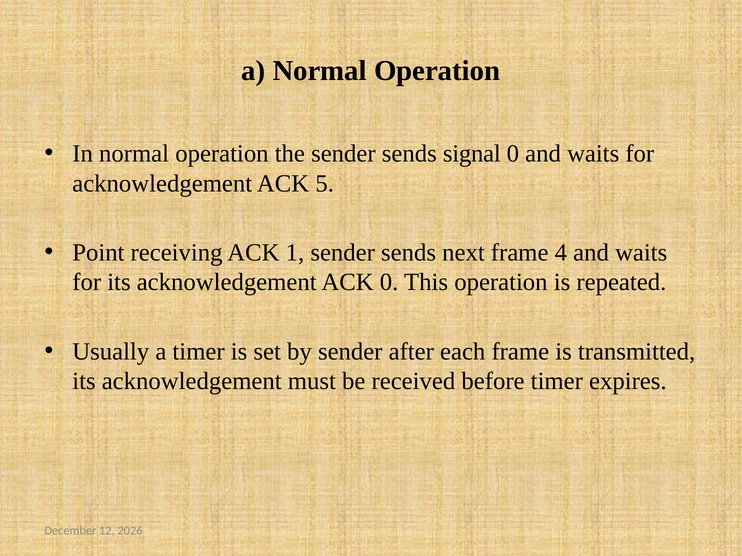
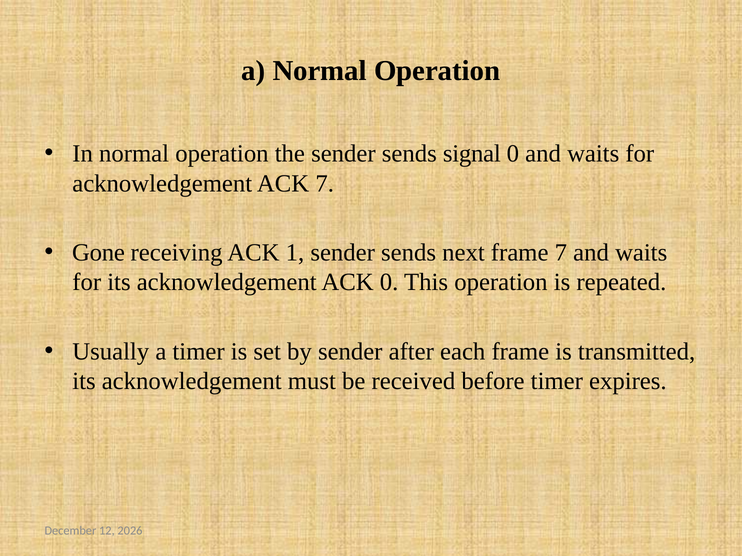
ACK 5: 5 -> 7 (325, 184)
Point: Point -> Gone (99, 253)
frame 4: 4 -> 7 (561, 253)
